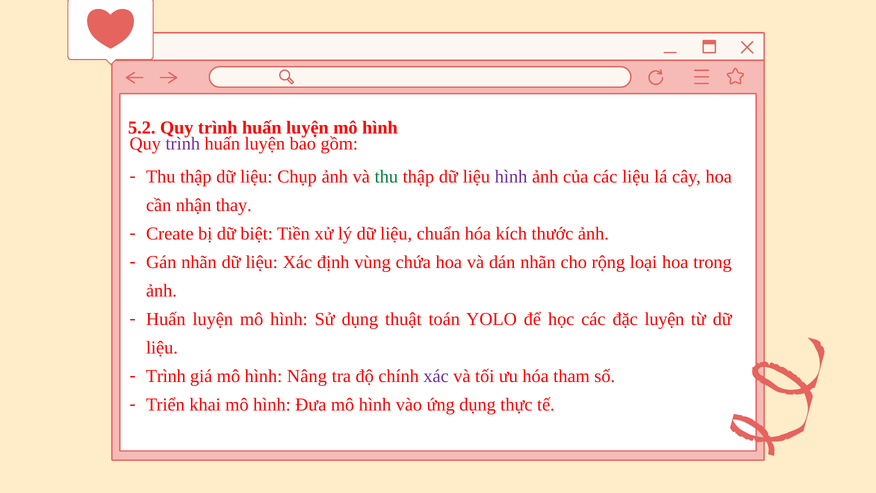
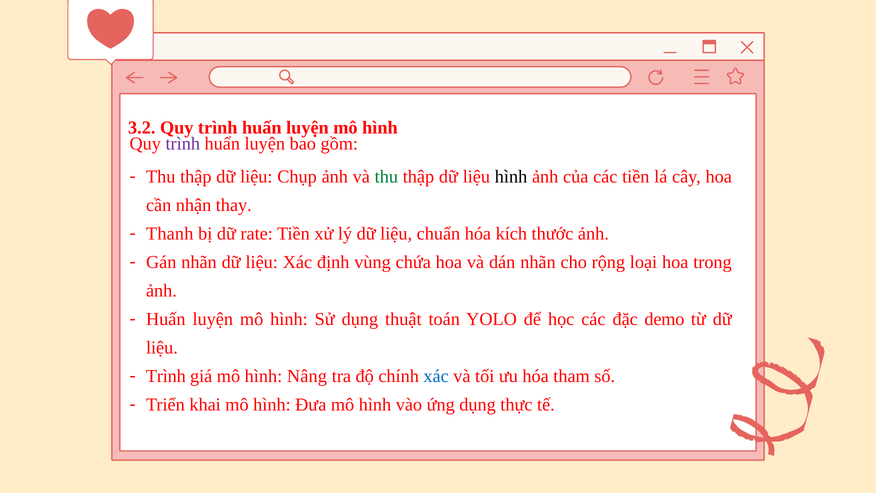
5.2: 5.2 -> 3.2 (142, 128)
hình colour: purple -> black (511, 177)
các liệu: liệu -> tiền (636, 177)
Create: Create -> Thanh (170, 234)
biệt: biệt -> rate (257, 234)
đặc luyện: luyện -> demo (664, 319)
xác colour: purple -> blue (436, 376)
